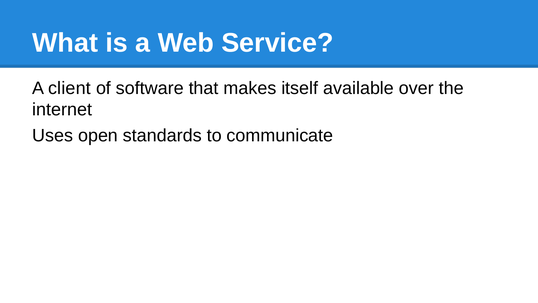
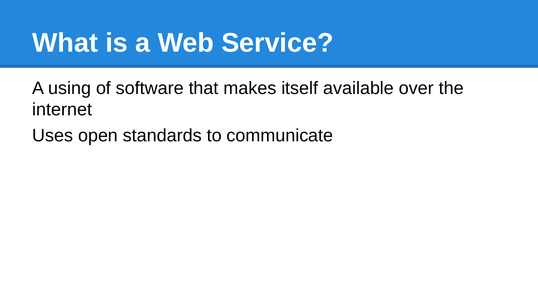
client: client -> using (70, 88)
